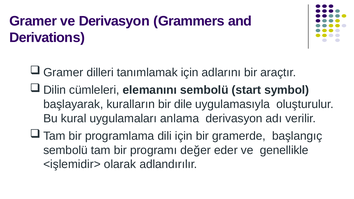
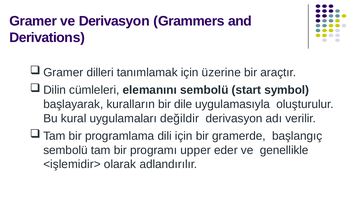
adlarını: adlarını -> üzerine (221, 73)
anlama: anlama -> değildir (180, 118)
değer: değer -> upper (196, 150)
